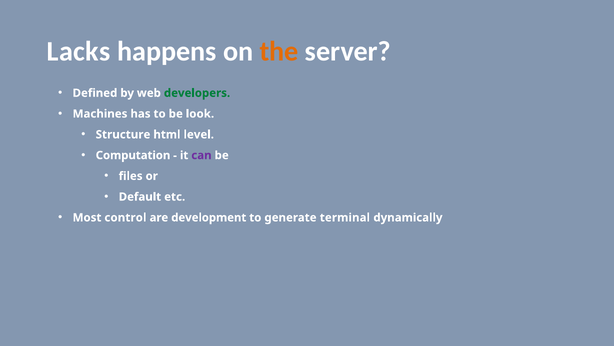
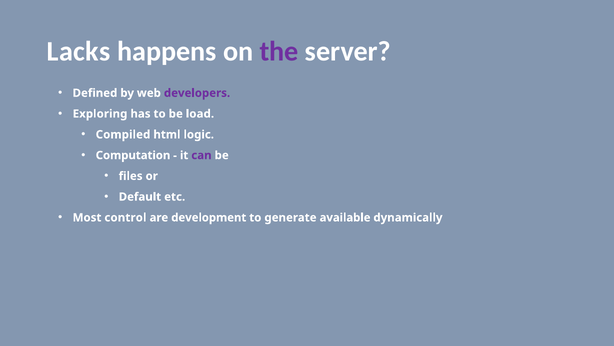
the colour: orange -> purple (279, 52)
developers colour: green -> purple (197, 93)
Machines: Machines -> Exploring (100, 114)
look: look -> load (200, 114)
Structure: Structure -> Compiled (123, 134)
level: level -> logic (199, 134)
terminal: terminal -> available (345, 217)
